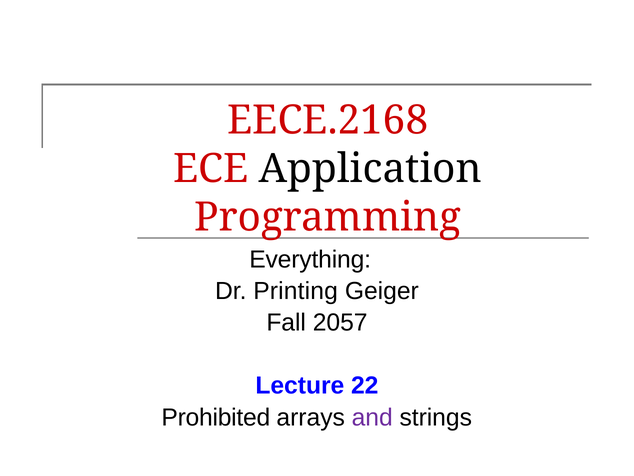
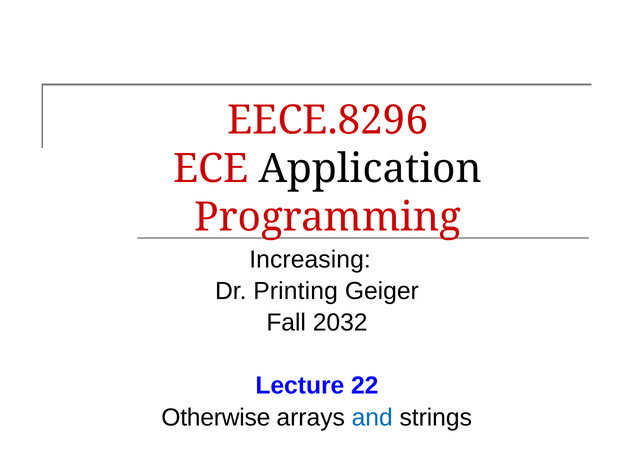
EECE.2168: EECE.2168 -> EECE.8296 (328, 120)
Everything: Everything -> Increasing (310, 259)
2057: 2057 -> 2032 (340, 322)
Prohibited: Prohibited -> Otherwise (216, 417)
and colour: purple -> blue (372, 417)
